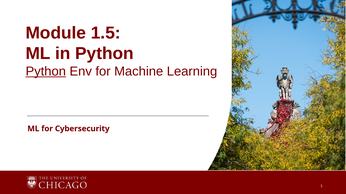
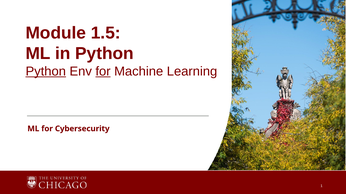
for underline: none -> present (103, 72)
